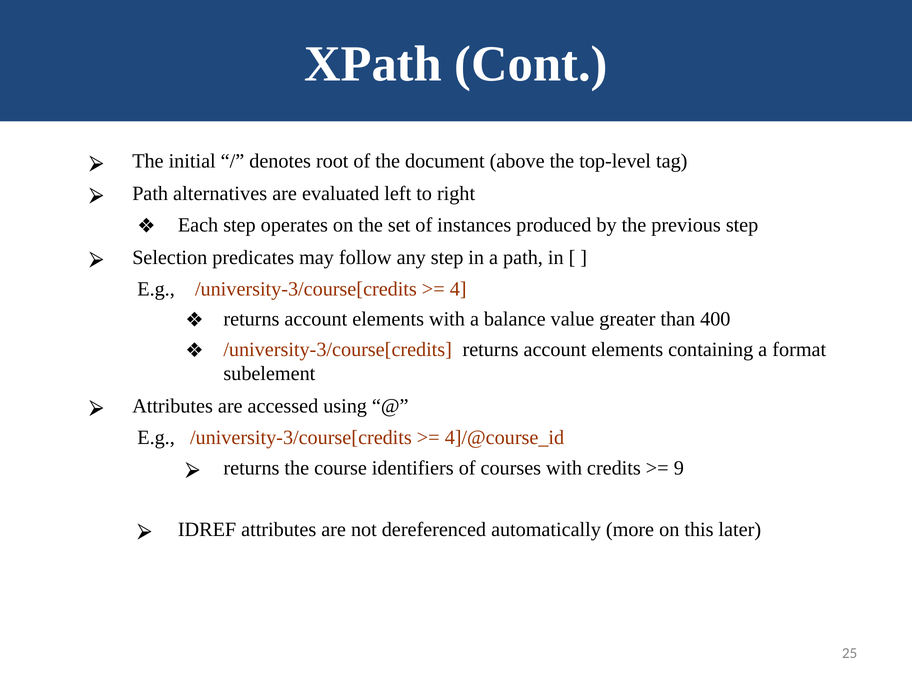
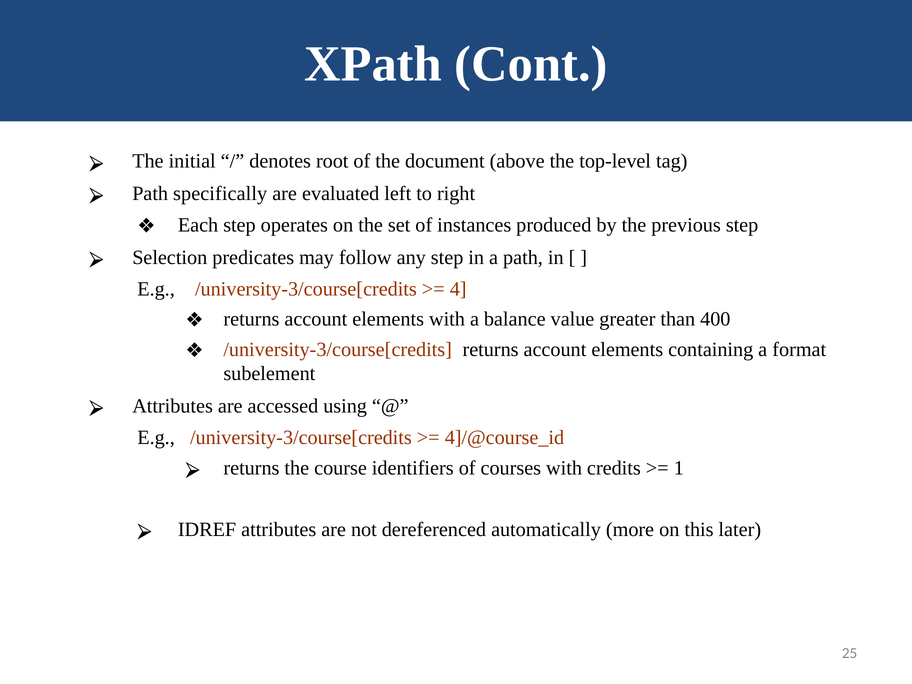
alternatives: alternatives -> specifically (220, 194)
9: 9 -> 1 (679, 468)
